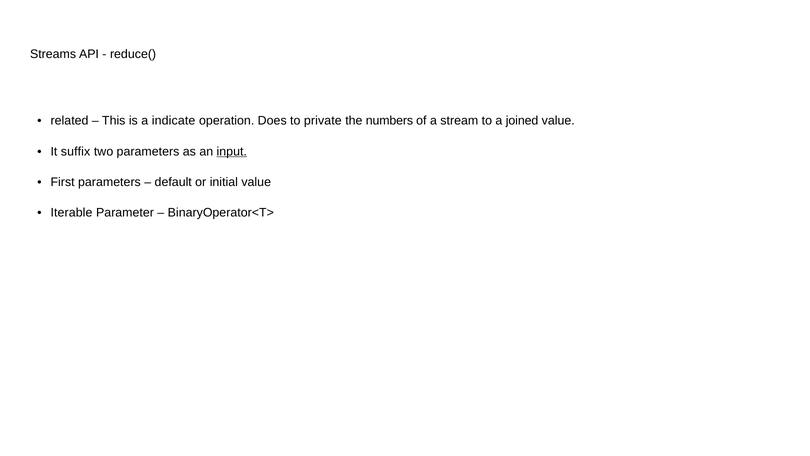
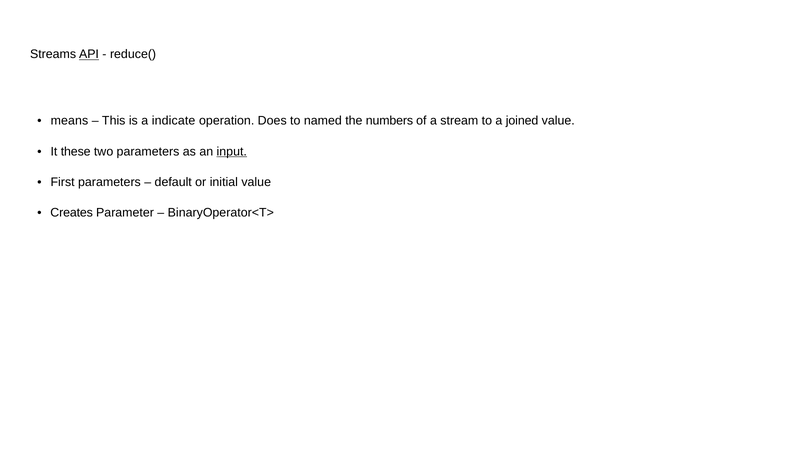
API underline: none -> present (89, 54)
related: related -> means (69, 121)
private: private -> named (323, 121)
suffix: suffix -> these (76, 151)
Iterable: Iterable -> Creates (72, 213)
